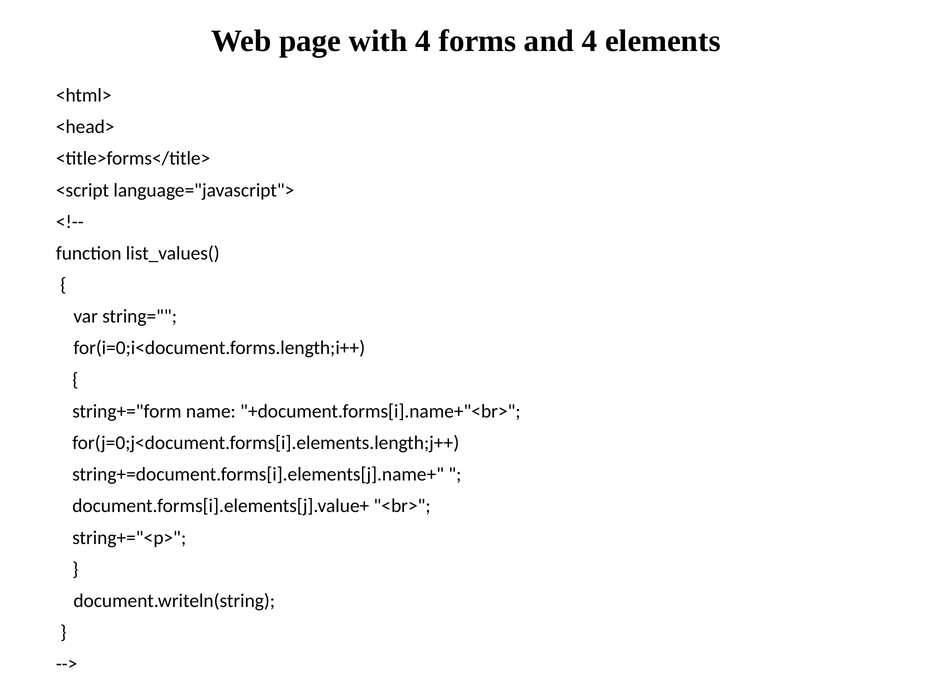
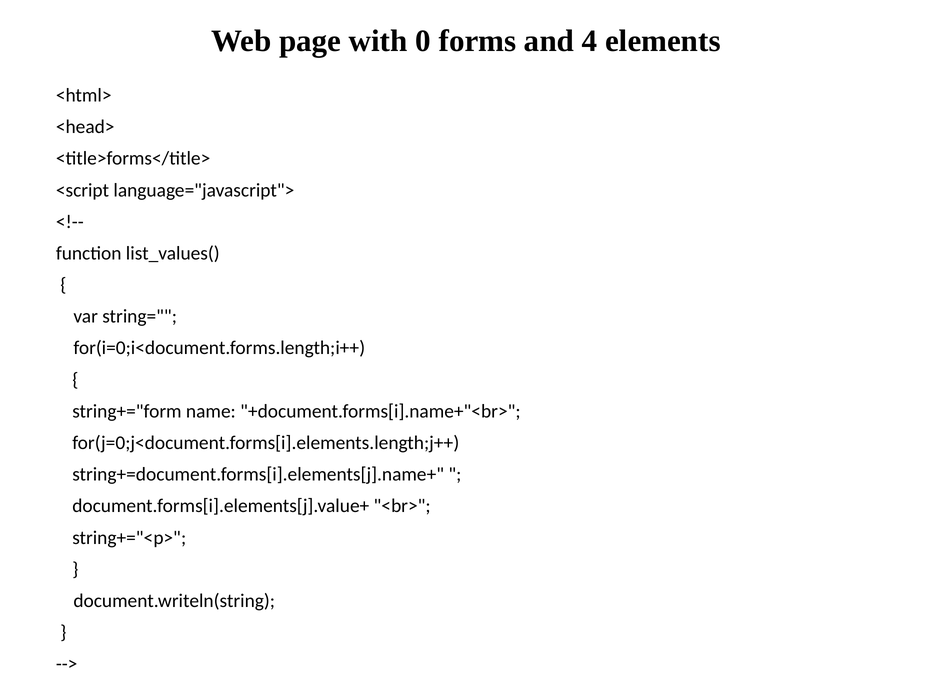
with 4: 4 -> 0 (423, 41)
